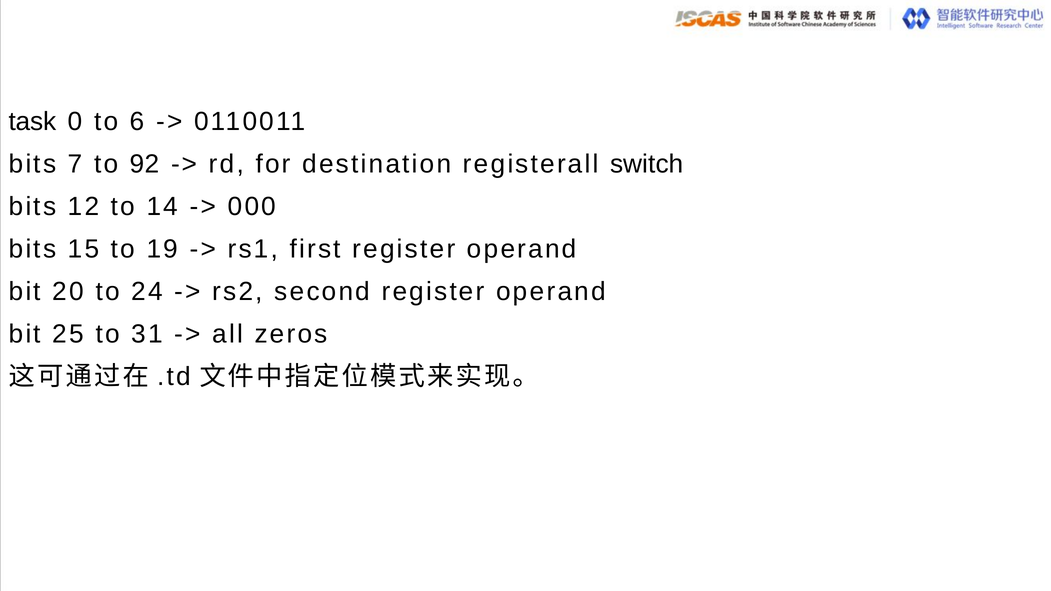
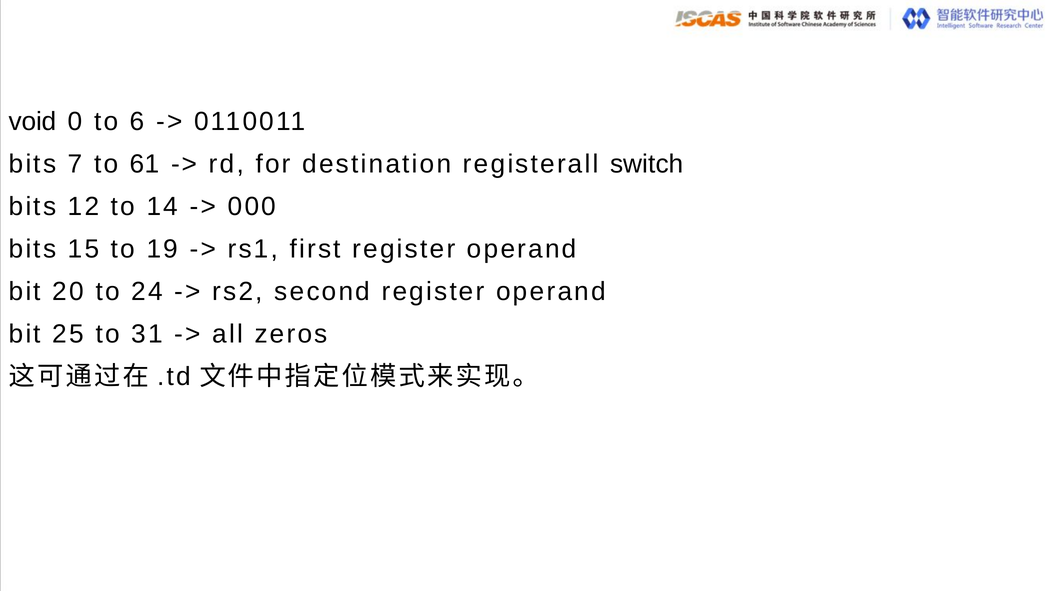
task: task -> void (33, 122)
92: 92 -> 61 (144, 164)
